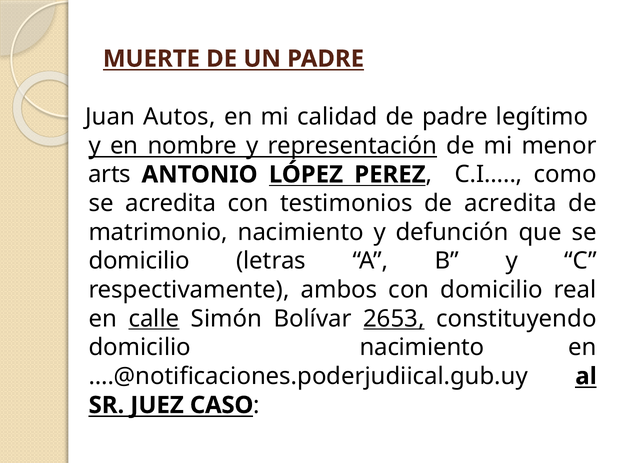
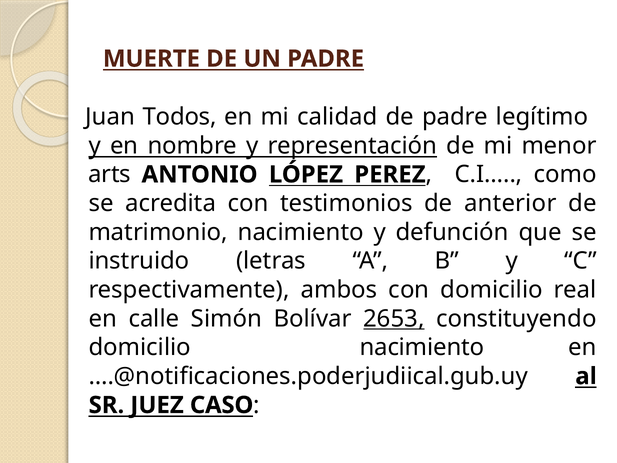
Autos: Autos -> Todos (180, 117)
de acredita: acredita -> anterior (510, 203)
domicilio: domicilio -> instruido (139, 261)
calle underline: present -> none (154, 318)
